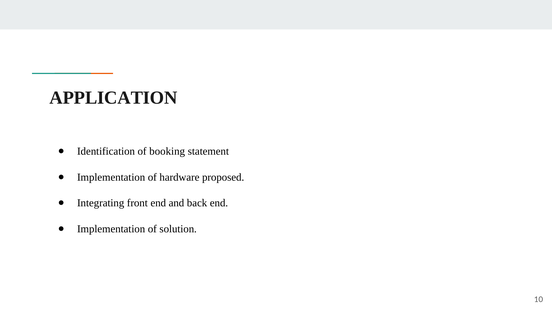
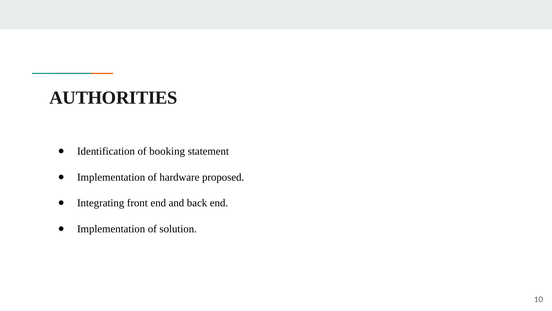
APPLICATION: APPLICATION -> AUTHORITIES (114, 97)
